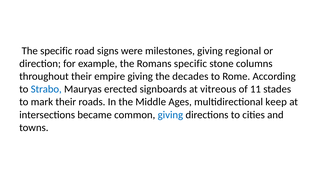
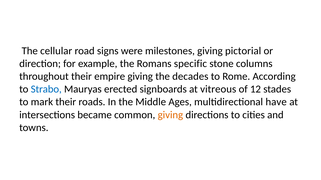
The specific: specific -> cellular (56, 51)
regional: regional -> pictorial (243, 51)
11: 11 -> 12 (255, 89)
keep: keep -> have (276, 102)
giving colour: blue -> orange (170, 115)
